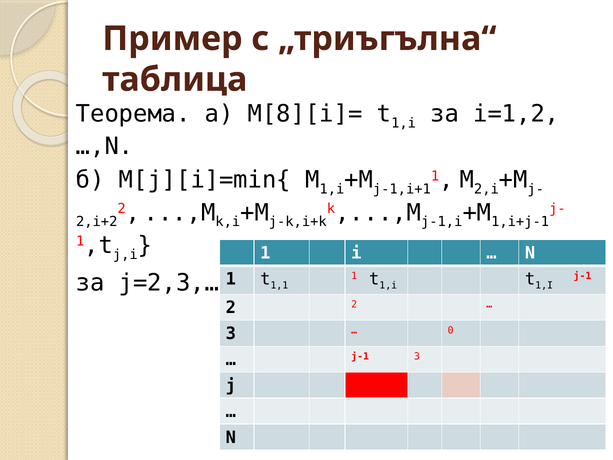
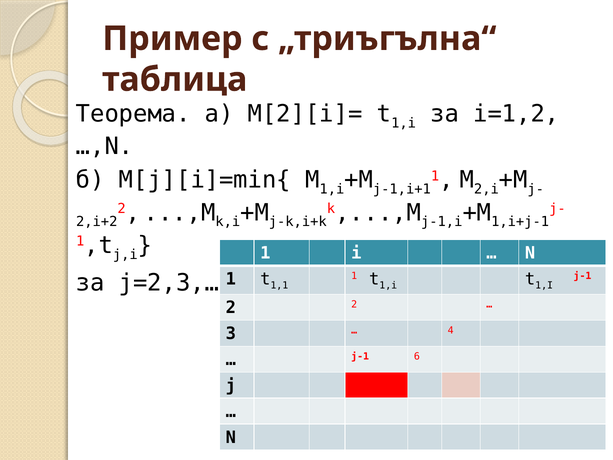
M[8][i]=: M[8][i]= -> M[2][i]= (305, 114)
0: 0 -> 4 (451, 331)
j-1 3: 3 -> 6 (417, 356)
